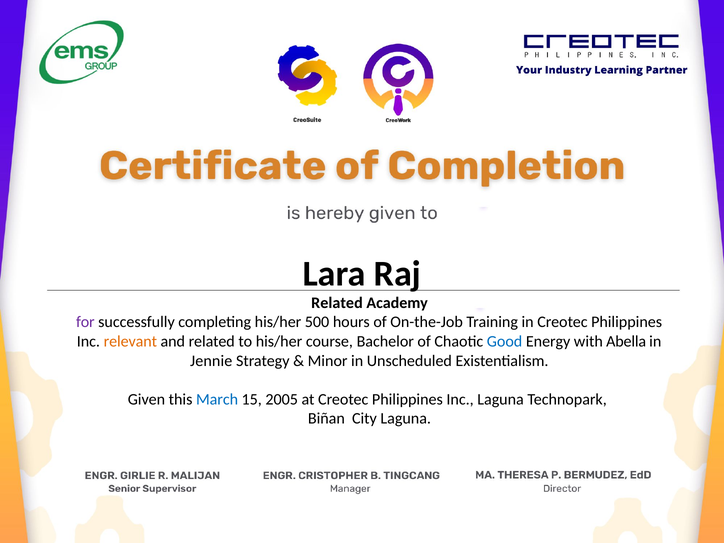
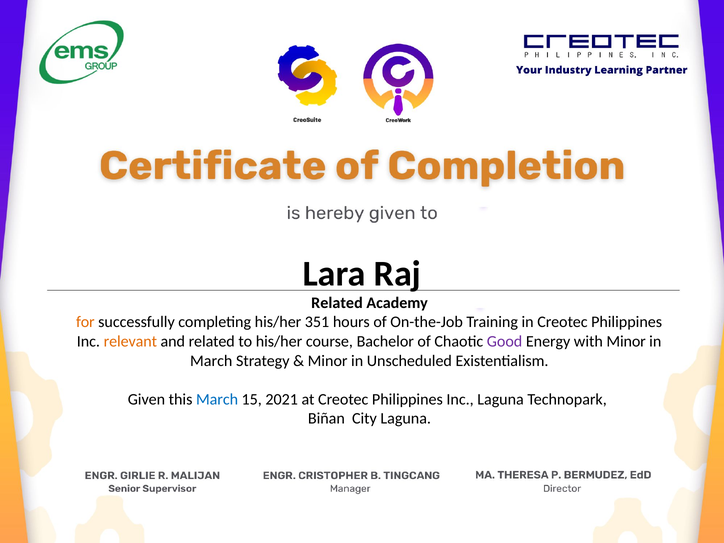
for colour: purple -> orange (85, 322)
500: 500 -> 351 (317, 322)
Good colour: blue -> purple (505, 341)
with Abella: Abella -> Minor (626, 341)
Jennie: Jennie -> March (211, 361)
2005: 2005 -> 2021 (282, 399)
